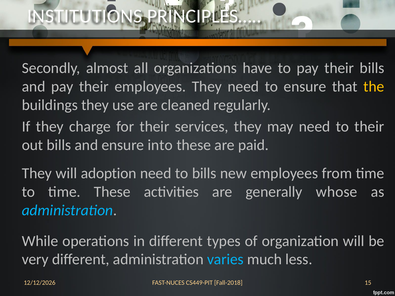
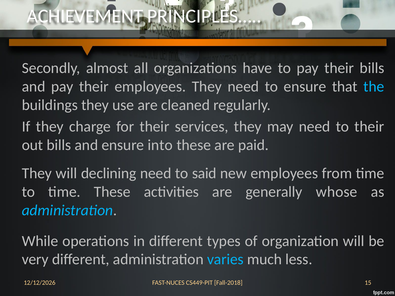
INSTITUTIONS: INSTITUTIONS -> ACHIEVEMENT (85, 16)
the colour: yellow -> light blue (374, 87)
adoption: adoption -> declining (109, 174)
to bills: bills -> said (204, 174)
